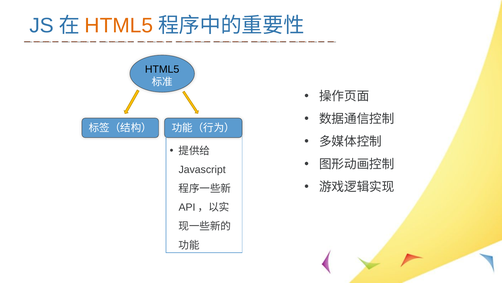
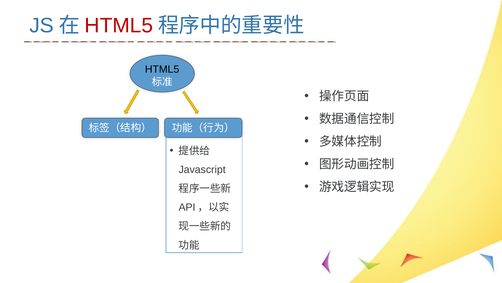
HTML5 colour: orange -> red (119, 26)
